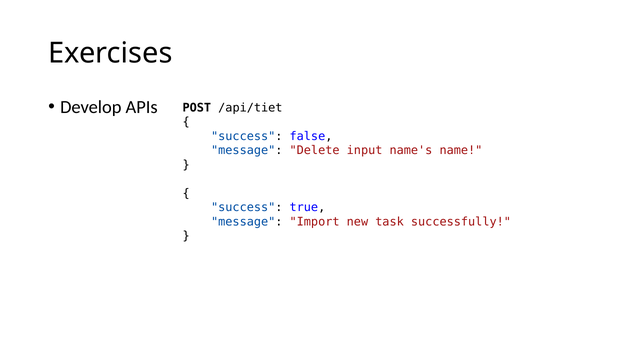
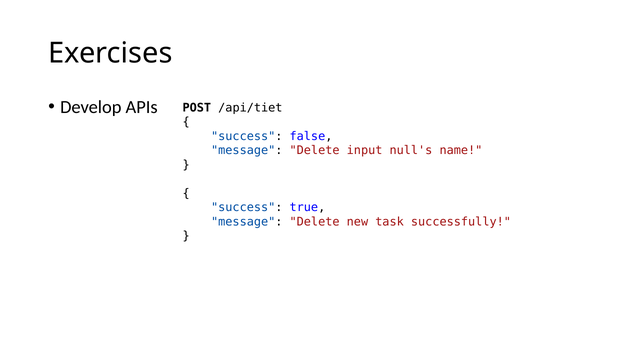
name's: name's -> null's (411, 150)
Import: Import -> Delete (315, 222)
